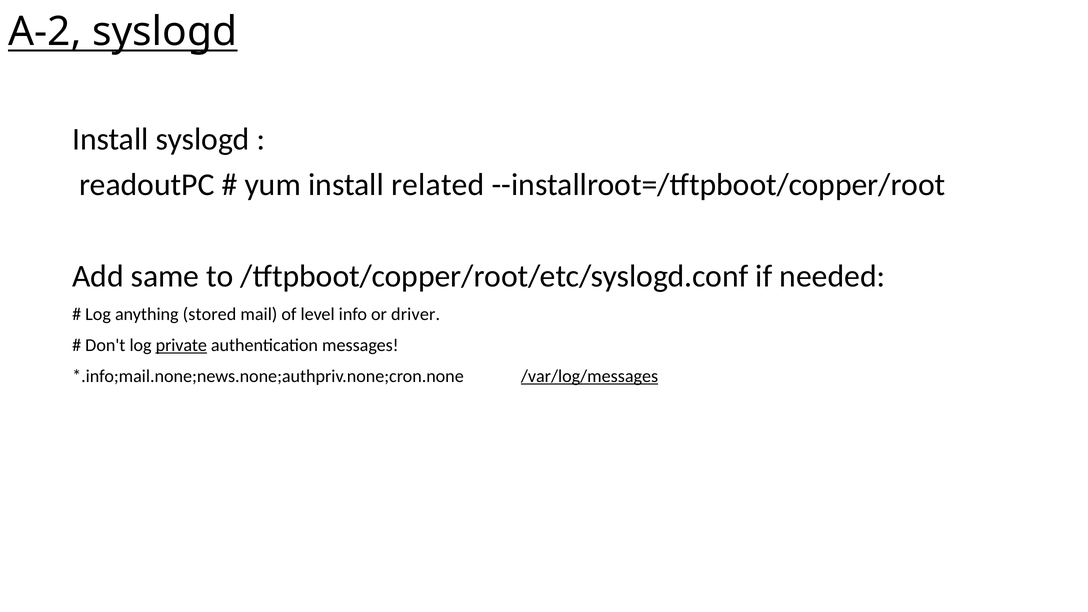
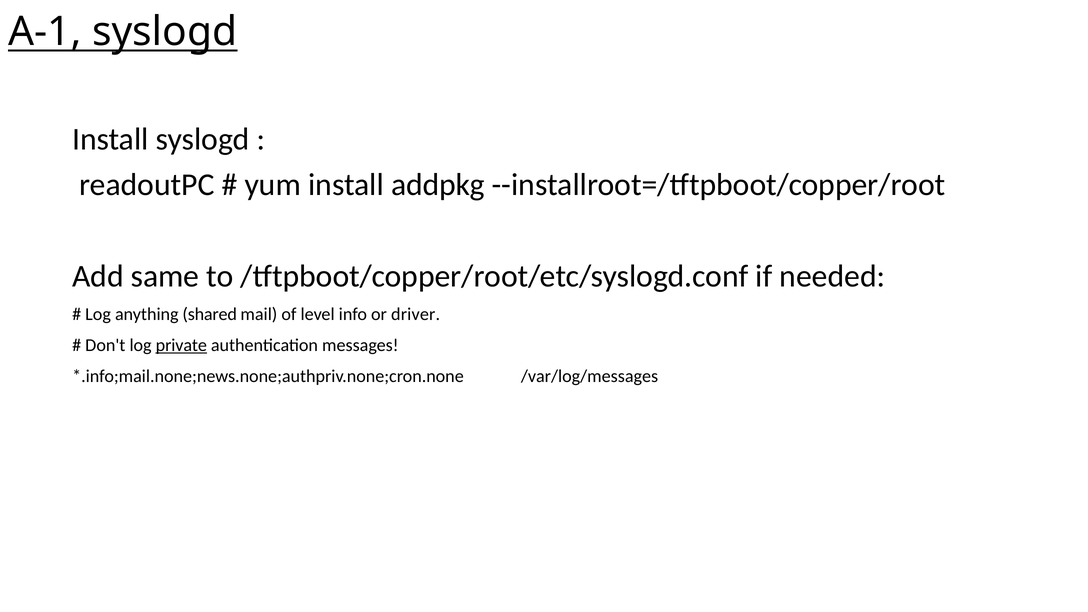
A-2: A-2 -> A-1 (45, 32)
related: related -> addpkg (438, 185)
stored: stored -> shared (210, 315)
/var/log/messages underline: present -> none (590, 376)
